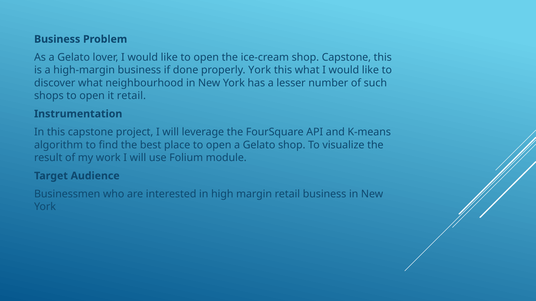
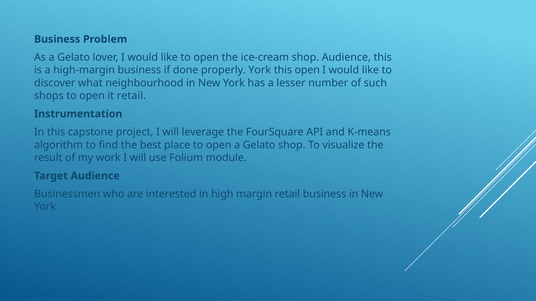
shop Capstone: Capstone -> Audience (346, 58)
this what: what -> open (307, 70)
